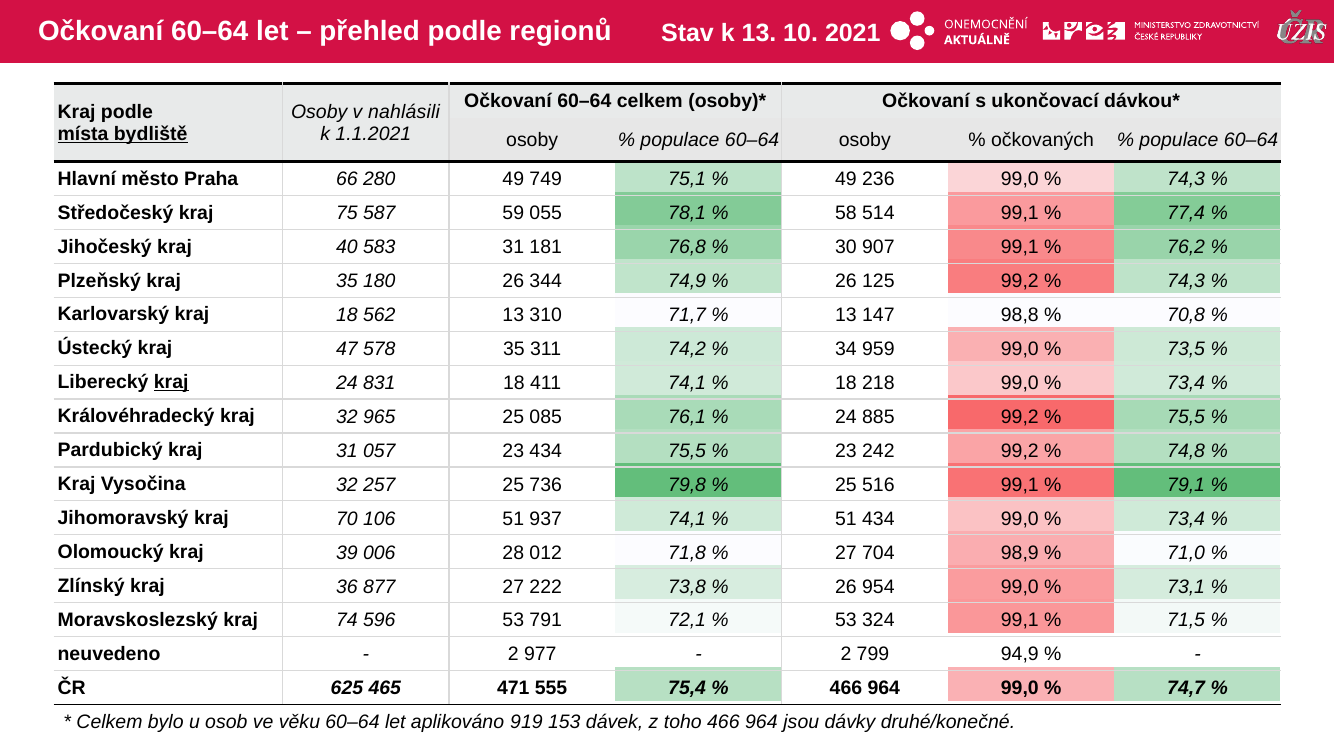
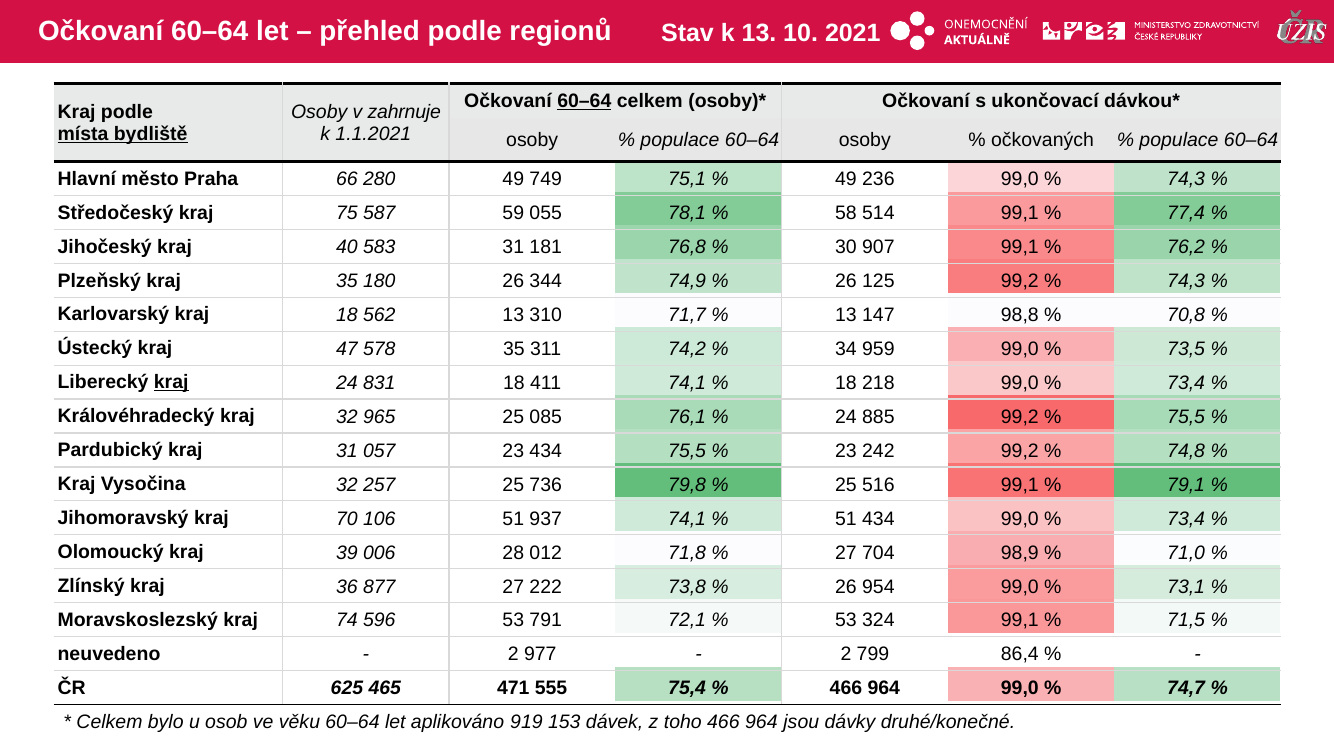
60–64 underline: none -> present (584, 101)
nahlásili: nahlásili -> zahrnuje (404, 112)
94,9: 94,9 -> 86,4 (1020, 654)
